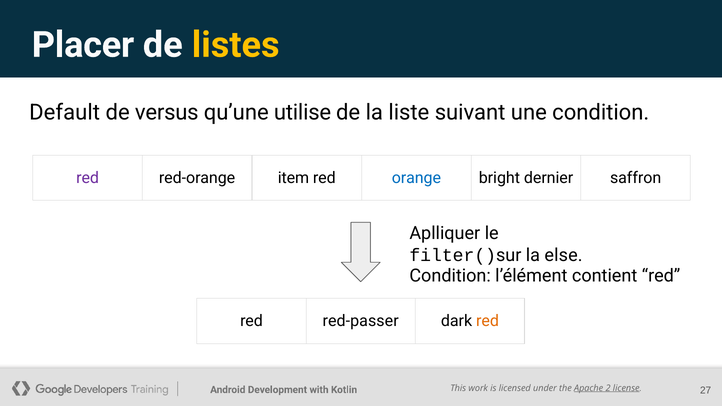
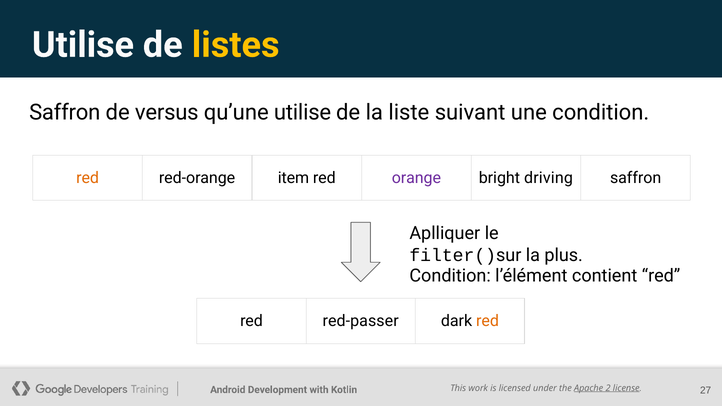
Placer: Placer -> Utilise (83, 45)
Default: Default -> Saffron (65, 112)
red colour: purple -> orange (88, 178)
orange colour: blue -> purple (416, 178)
dernier: dernier -> driving (548, 178)
else: else -> plus (564, 255)
